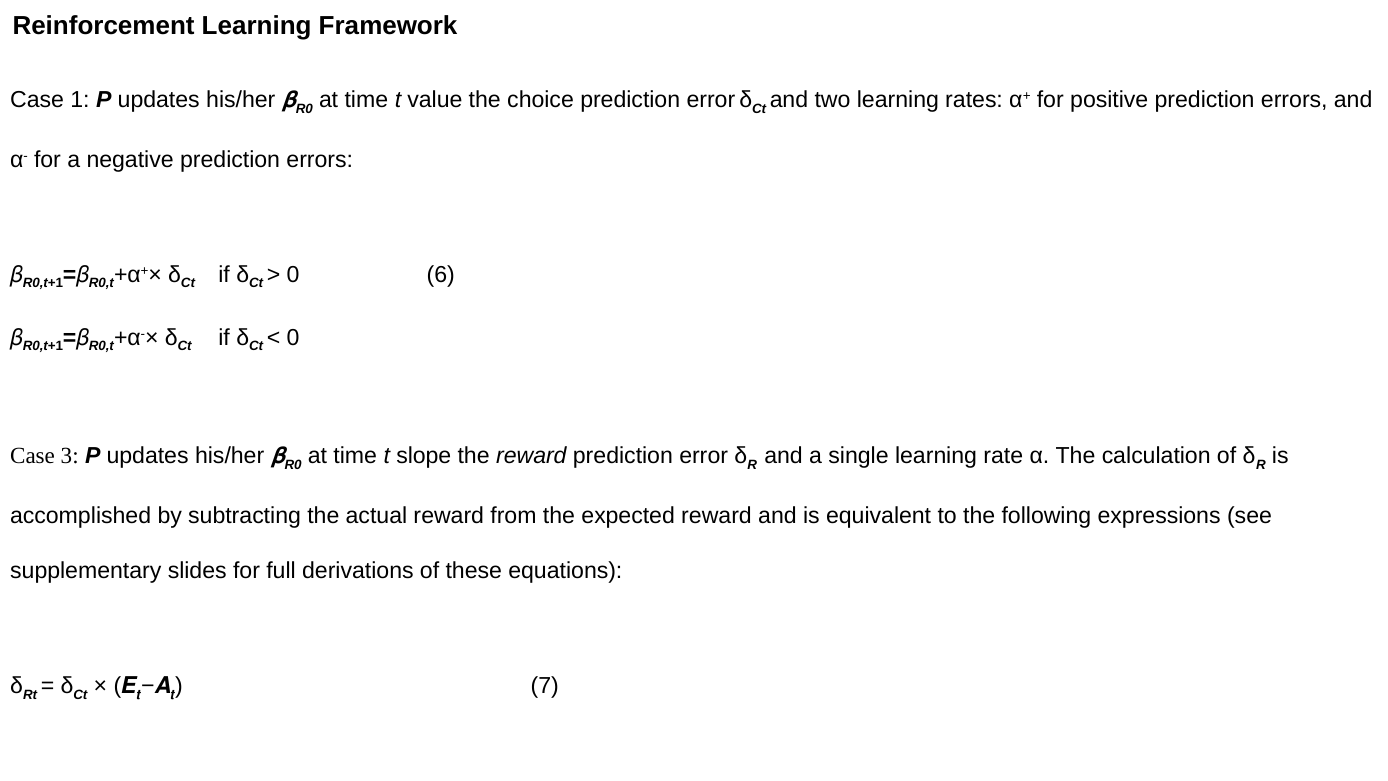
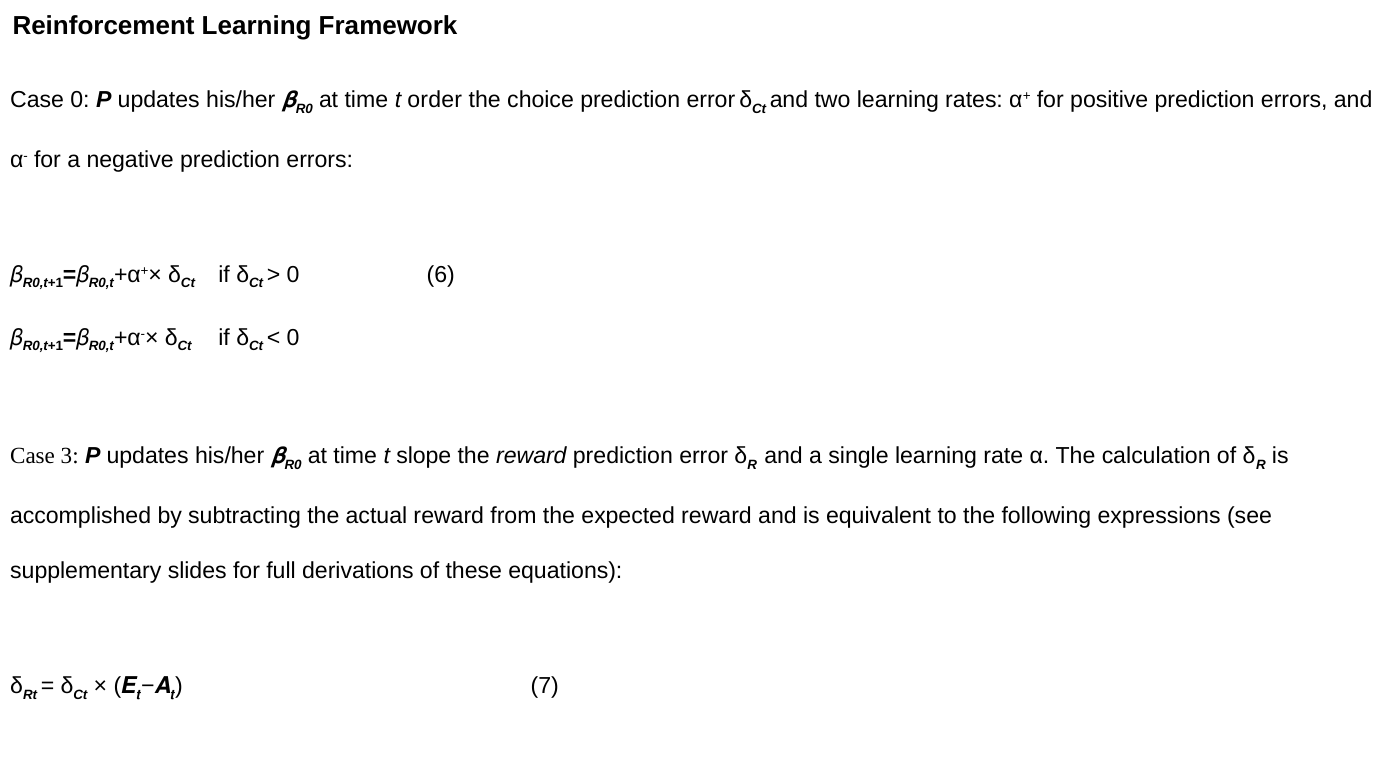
Case 1: 1 -> 0 (80, 100)
value: value -> order (435, 100)
